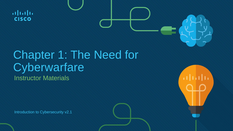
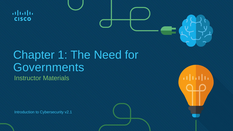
Cyberwarfare: Cyberwarfare -> Governments (49, 68)
